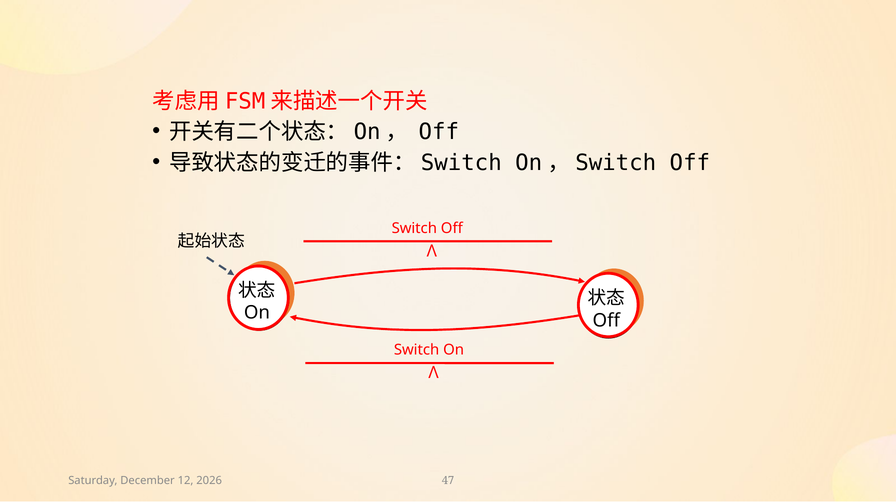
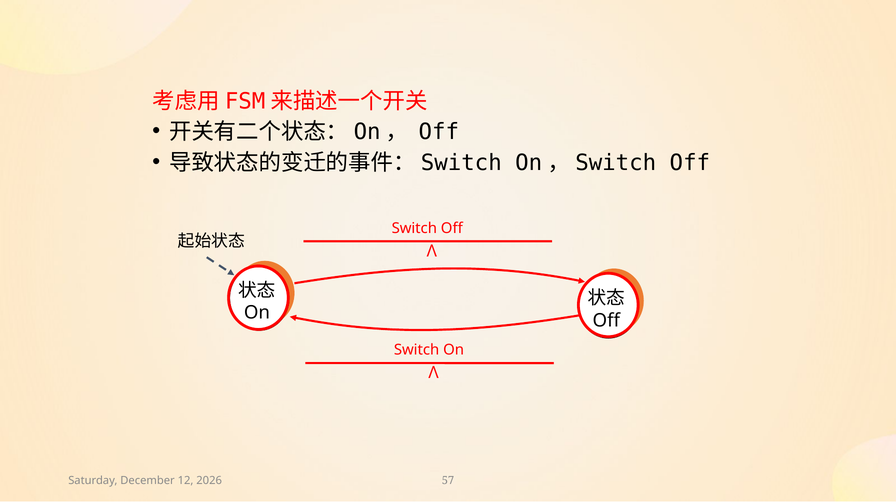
47: 47 -> 57 (448, 480)
